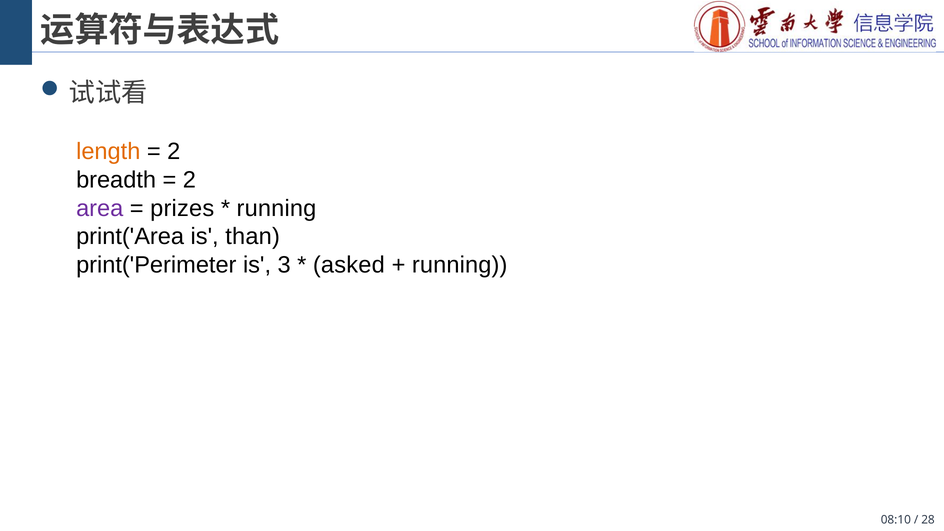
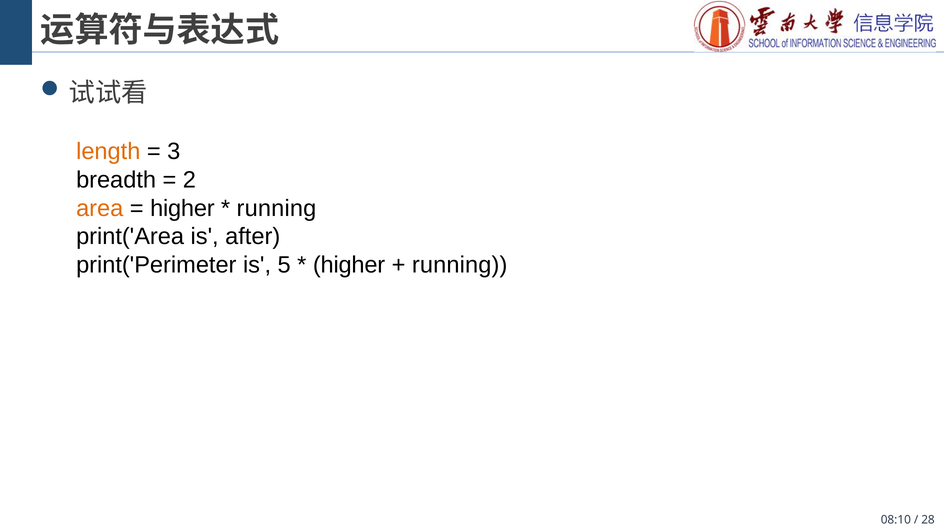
2: 2 -> 3 (174, 152)
area colour: purple -> orange (100, 208)
prizes: prizes -> higher (182, 208)
than: than -> after (253, 237)
3: 3 -> 5 (284, 265)
asked: asked -> higher (349, 265)
